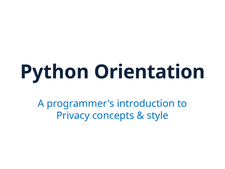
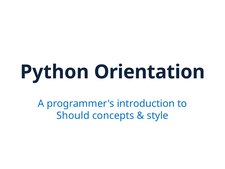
Privacy: Privacy -> Should (73, 115)
